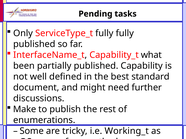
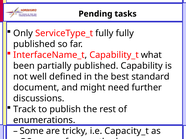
Make: Make -> Track (25, 110)
Working_t: Working_t -> Capacity_t (127, 131)
